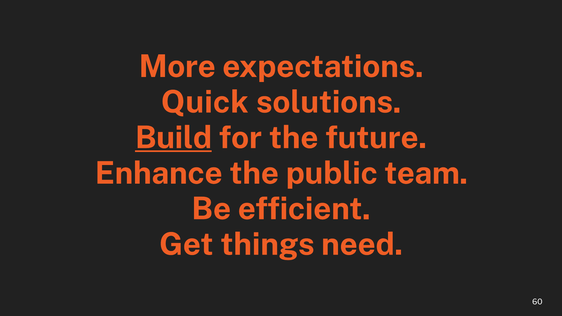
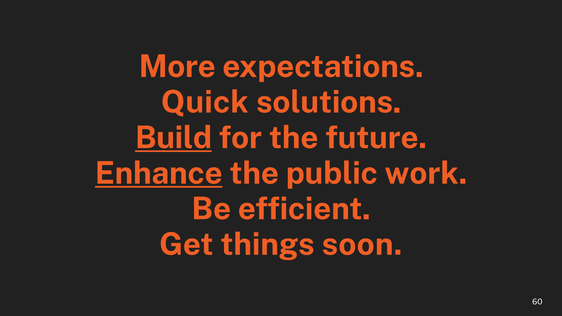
Enhance underline: none -> present (159, 173)
team: team -> work (426, 173)
need: need -> soon (362, 245)
